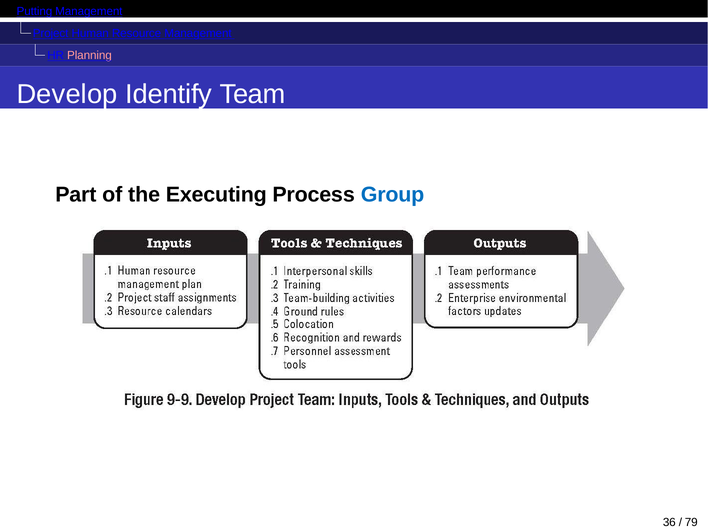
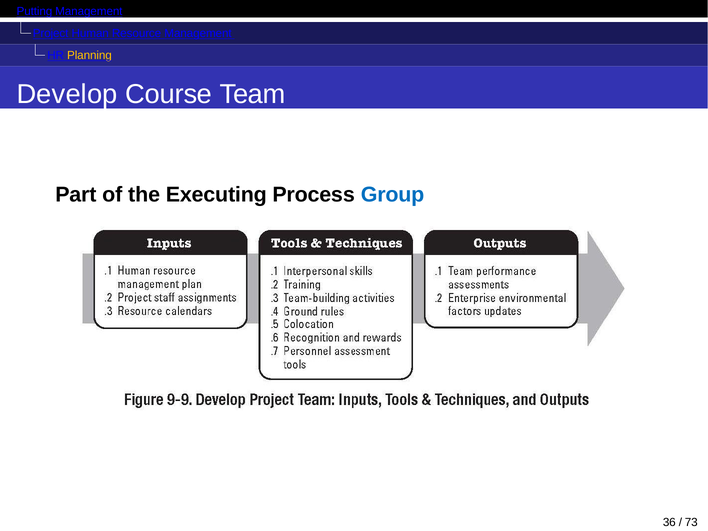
Planning colour: pink -> yellow (89, 55)
Identify: Identify -> Course (169, 94)
79: 79 -> 73 (691, 523)
